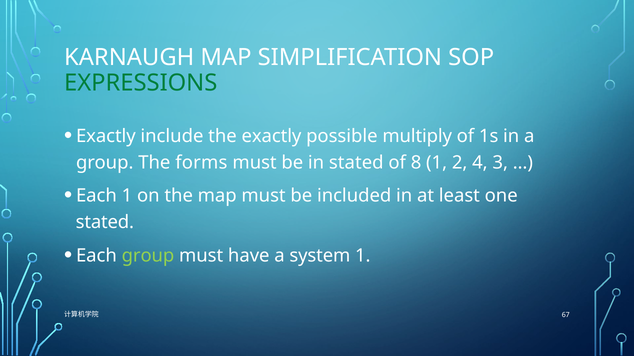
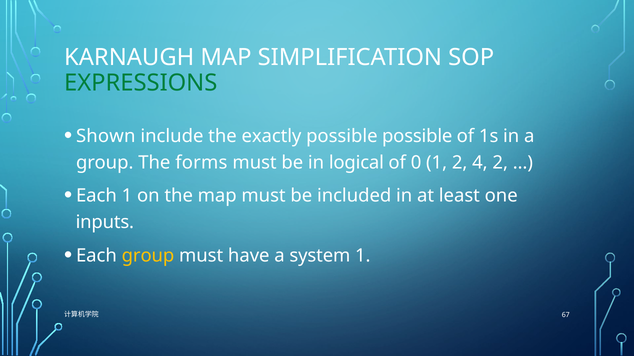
Exactly: Exactly -> Shown (106, 136)
possible multiply: multiply -> possible (417, 136)
in stated: stated -> logical (356, 163)
8: 8 -> 0 (416, 163)
4 3: 3 -> 2 (500, 163)
stated: stated -> inputs (105, 223)
group colour: light green -> yellow (148, 256)
